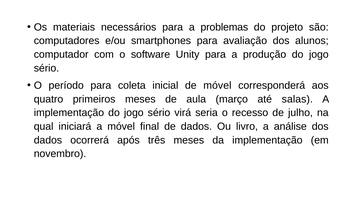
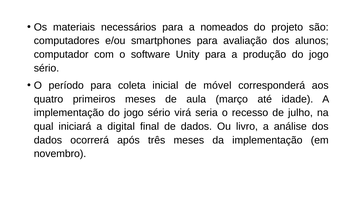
problemas: problemas -> nomeados (224, 27)
salas: salas -> idade (297, 99)
a móvel: móvel -> digital (121, 127)
